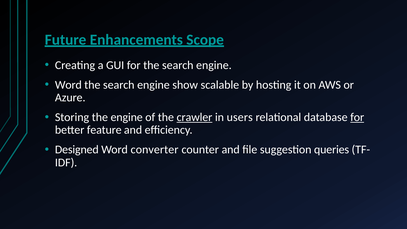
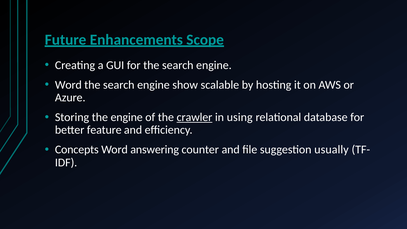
users: users -> using (240, 117)
for underline: present -> none (357, 117)
Designed: Designed -> Concepts (77, 150)
converter: converter -> answering (155, 150)
queries: queries -> usually (331, 150)
